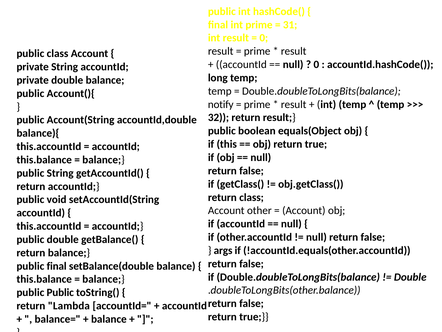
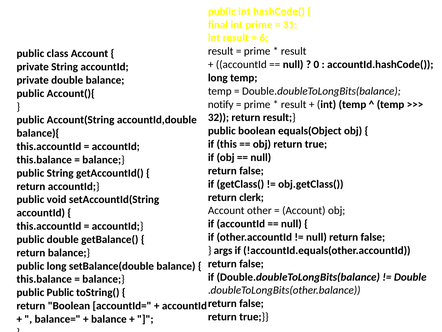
0: 0 -> 6 (264, 38)
return class: class -> clerk (252, 197)
public final: final -> long (57, 266)
return Lambda: Lambda -> Boolean (69, 305)
